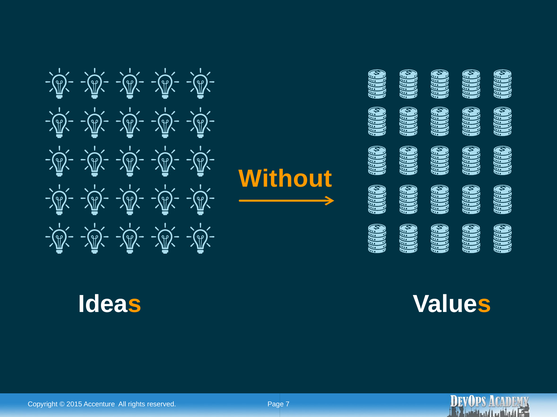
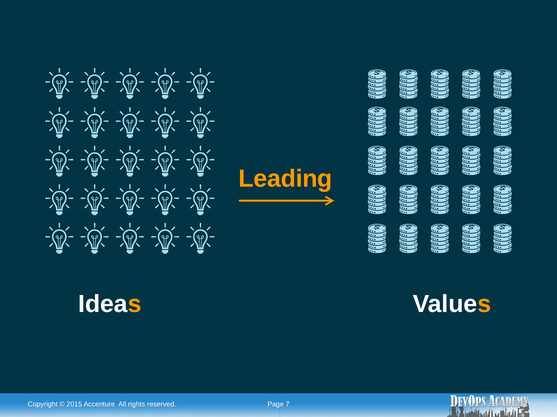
Without: Without -> Leading (286, 179)
